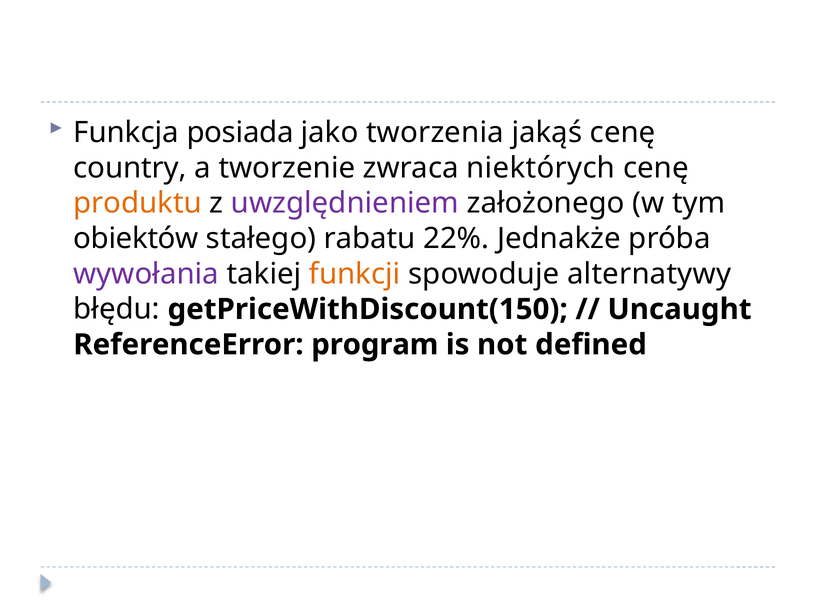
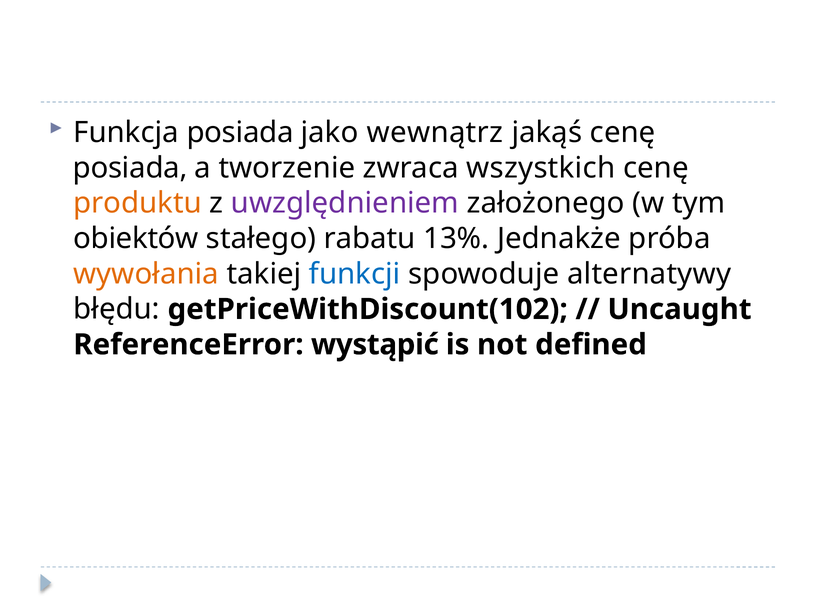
tworzenia: tworzenia -> wewnątrz (435, 133)
country: country -> posiada (130, 168)
niektórych: niektórych -> wszystkich (541, 168)
22%: 22% -> 13% (456, 239)
wywołania colour: purple -> orange (146, 274)
funkcji colour: orange -> blue (355, 274)
getPriceWithDiscount(150: getPriceWithDiscount(150 -> getPriceWithDiscount(102 (368, 309)
program: program -> wystąpić (375, 345)
